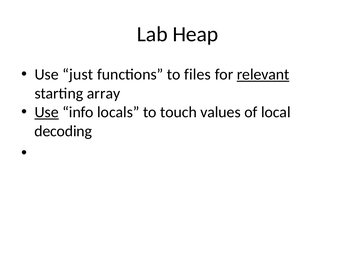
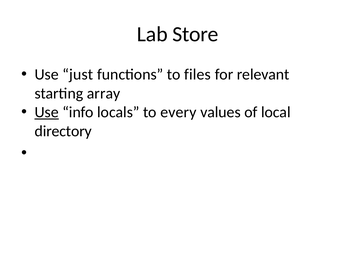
Heap: Heap -> Store (195, 34)
relevant underline: present -> none (263, 74)
touch: touch -> every (178, 112)
decoding: decoding -> directory (63, 131)
